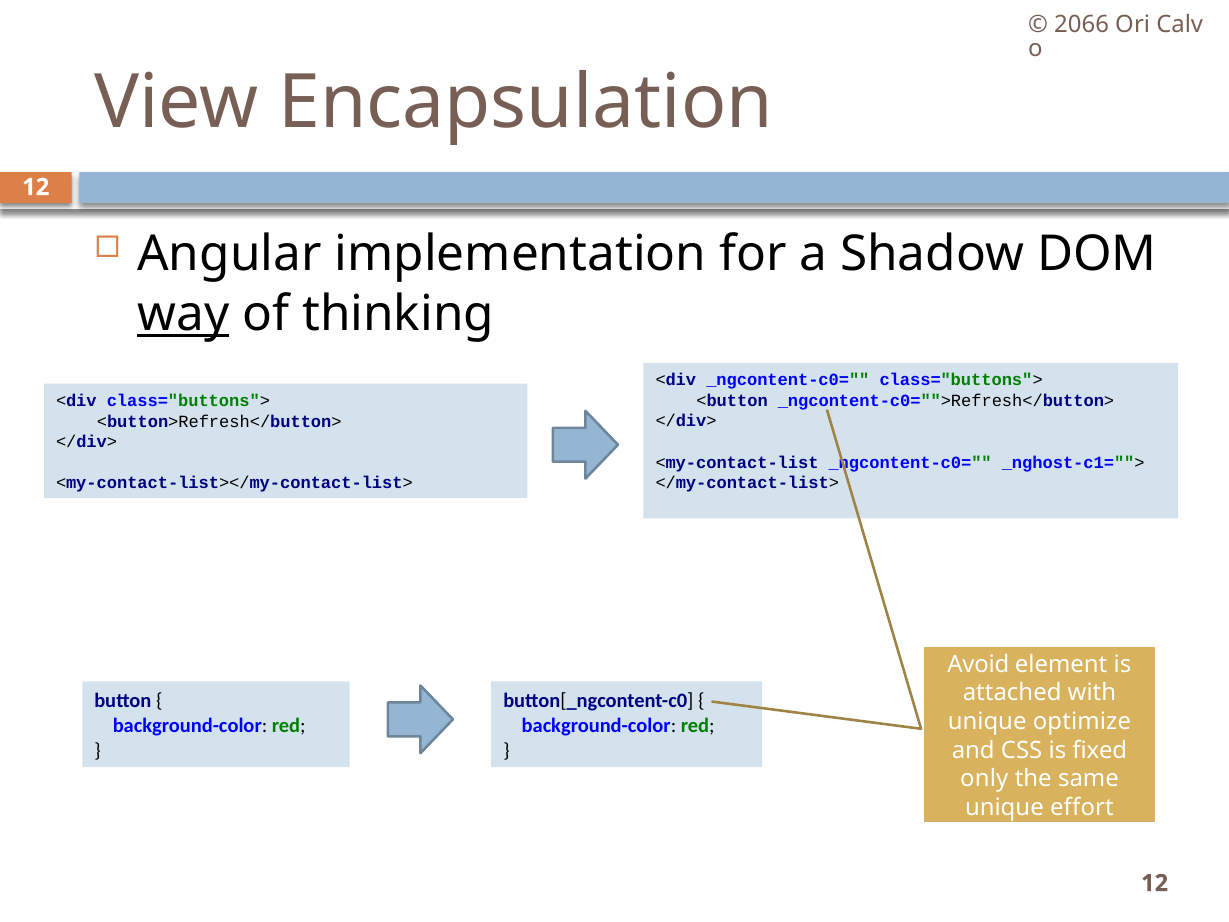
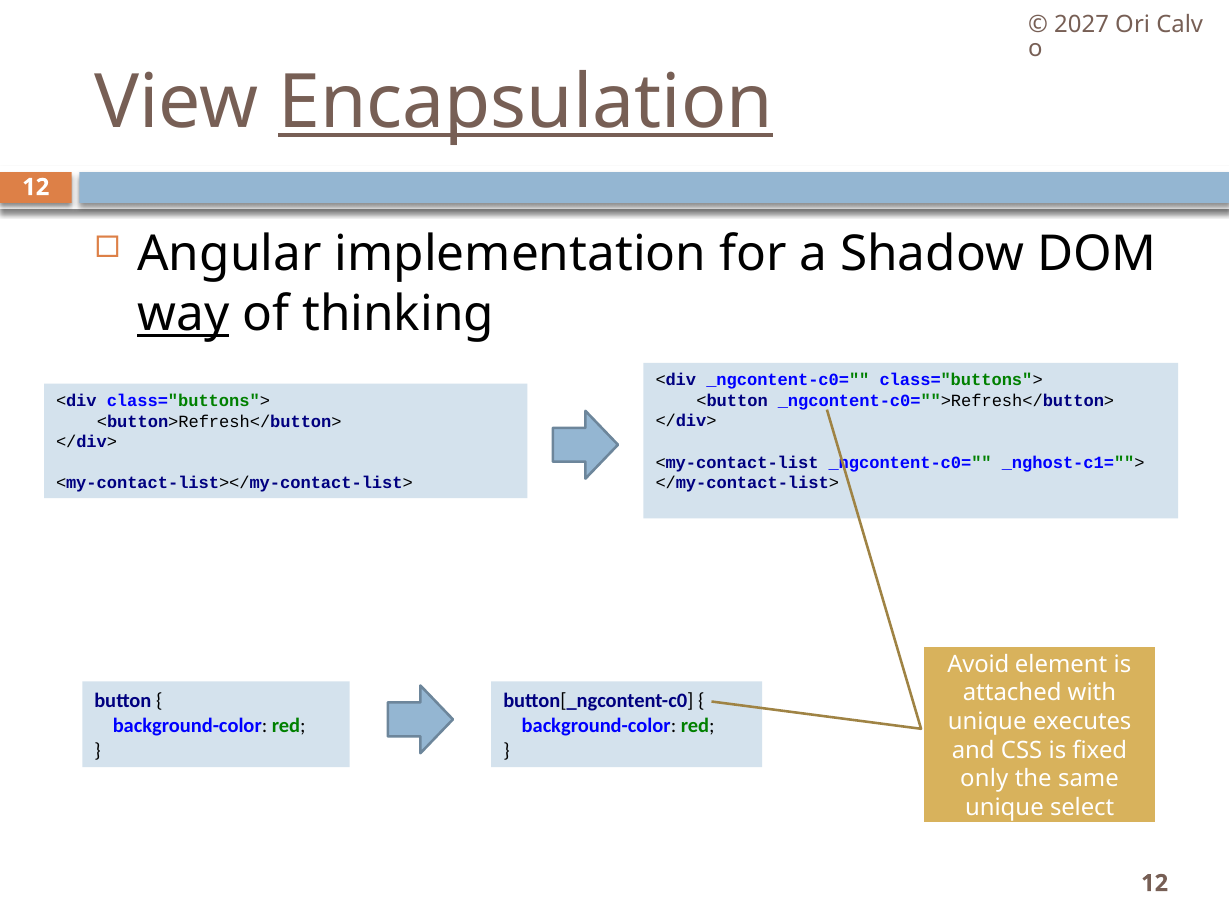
2066: 2066 -> 2027 (1082, 24)
Encapsulation underline: none -> present (526, 103)
optimize: optimize -> executes (1082, 721)
effort: effort -> select (1082, 807)
